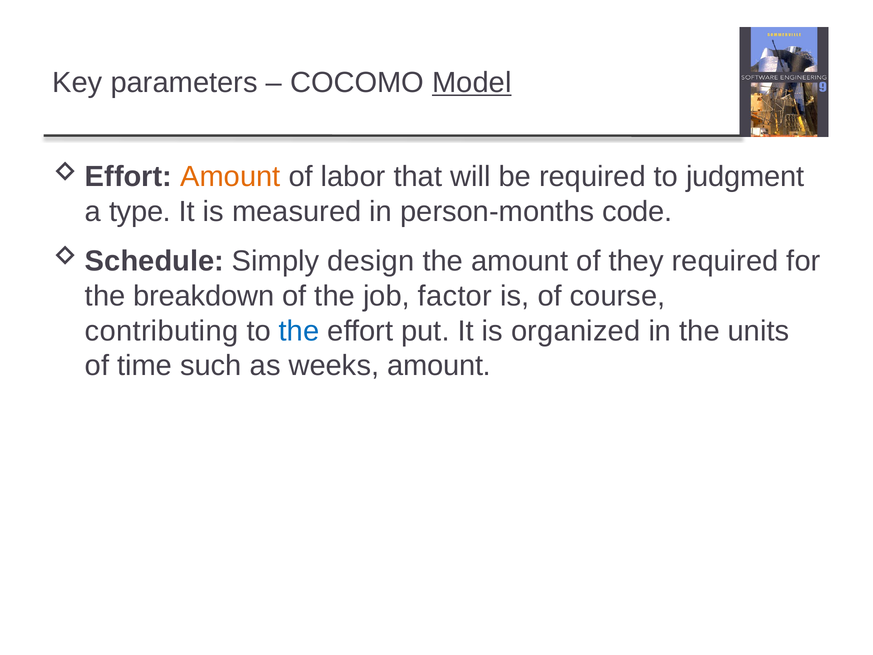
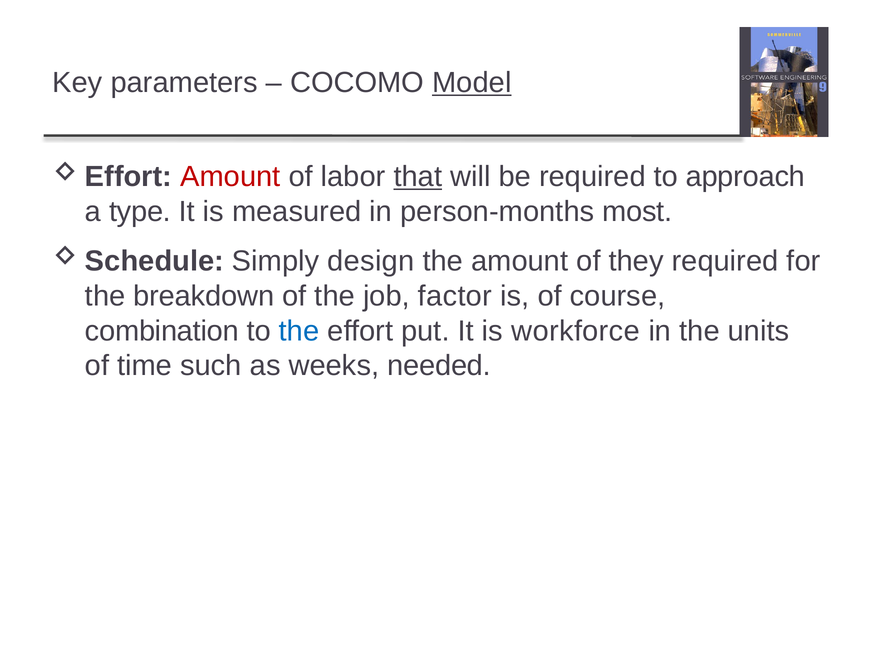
Amount colour: orange -> red (230, 177)
that underline: none -> present (418, 177)
judgment: judgment -> approach (745, 177)
code: code -> most (637, 211)
contributing: contributing -> combination (162, 331)
organized: organized -> workforce (576, 331)
weeks amount: amount -> needed (439, 366)
